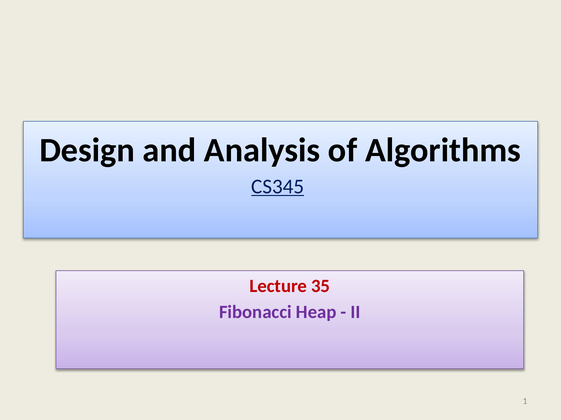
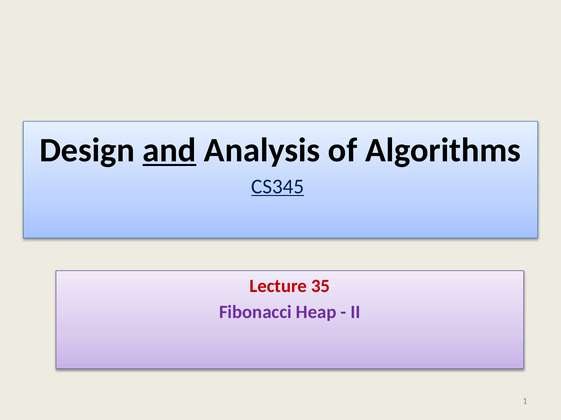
and underline: none -> present (169, 151)
